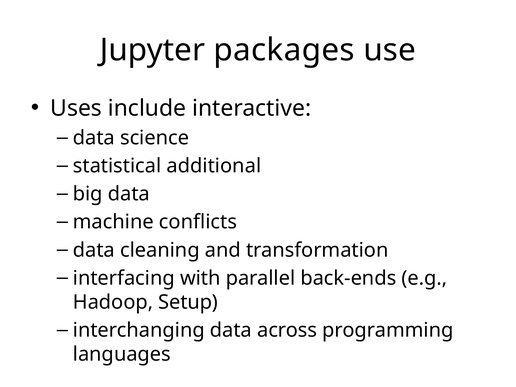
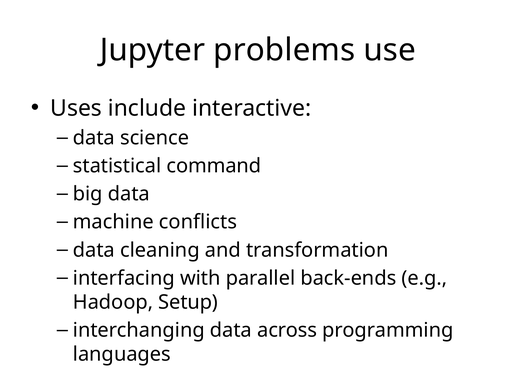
packages: packages -> problems (284, 50)
additional: additional -> command (214, 166)
